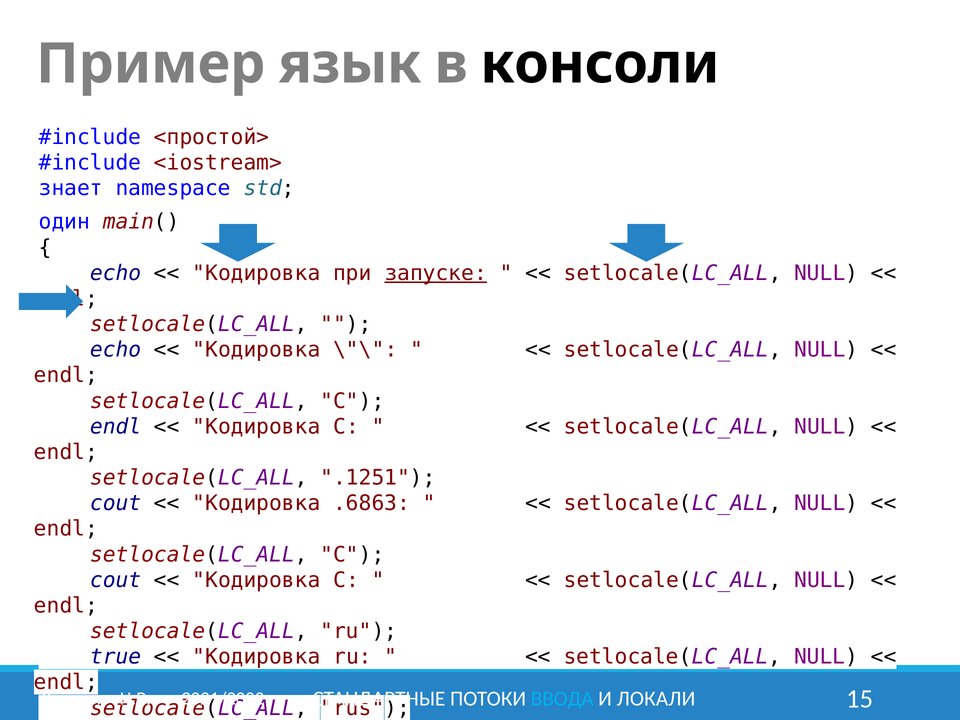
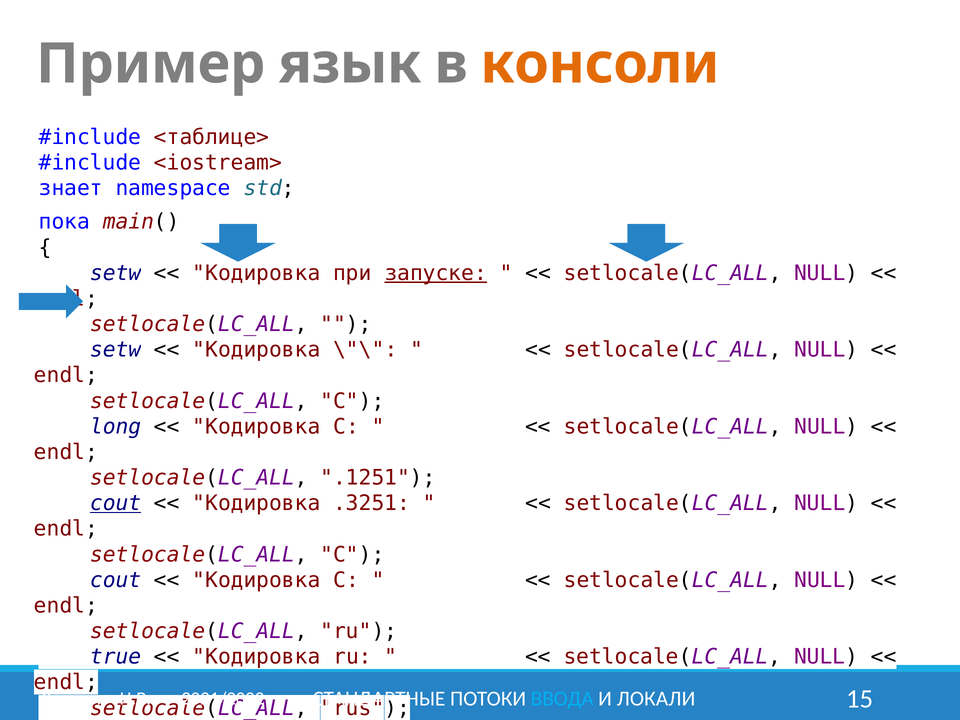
консоли colour: black -> orange (600, 64)
<простой>: <простой> -> <таблице> (212, 137)
один: один -> пока (64, 222)
echo: echo -> setw (116, 273)
echo: echo -> setw (116, 350)
endl: endl -> long (116, 427)
cout underline: none -> present (116, 503)
.6863: .6863 -> .3251 (372, 503)
